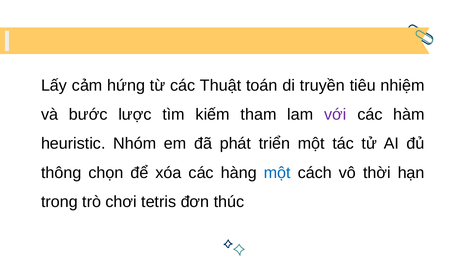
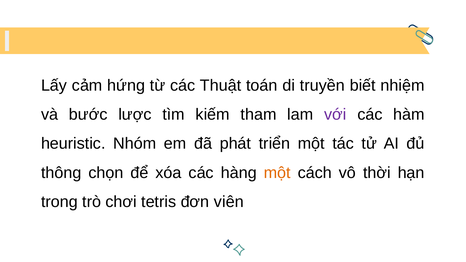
tiêu: tiêu -> biết (363, 85)
một colour: blue -> orange (277, 173)
thúc: thúc -> viên (229, 202)
